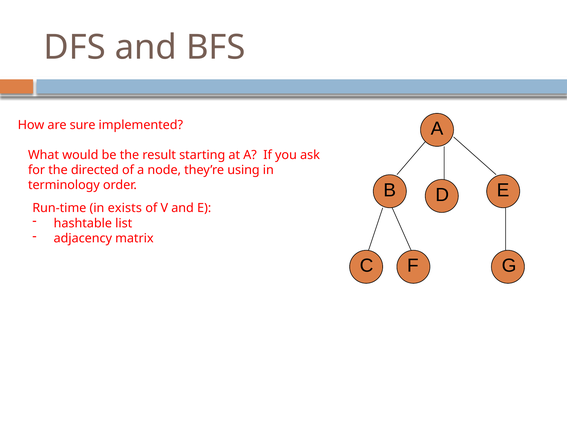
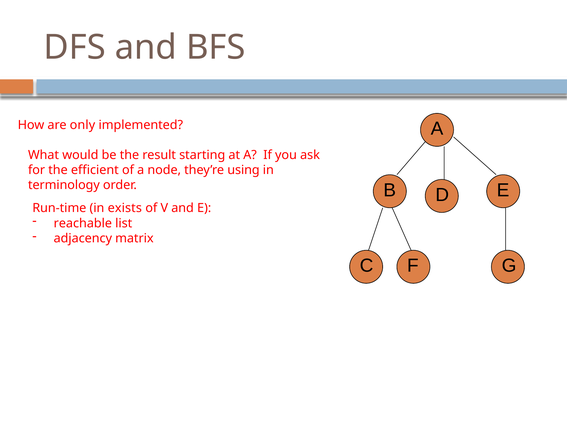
sure: sure -> only (82, 125)
directed: directed -> efficient (95, 170)
hashtable: hashtable -> reachable (83, 223)
